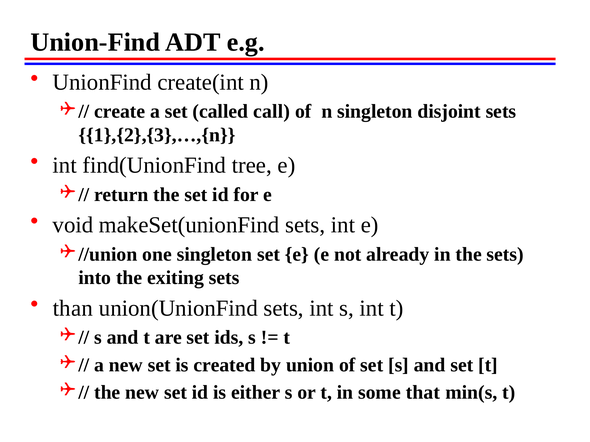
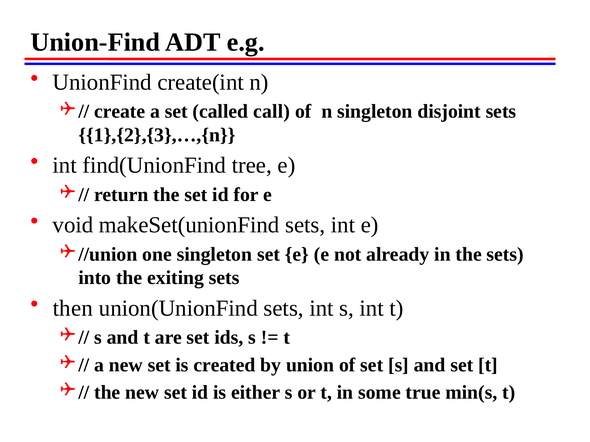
than: than -> then (73, 308)
that: that -> true (423, 393)
